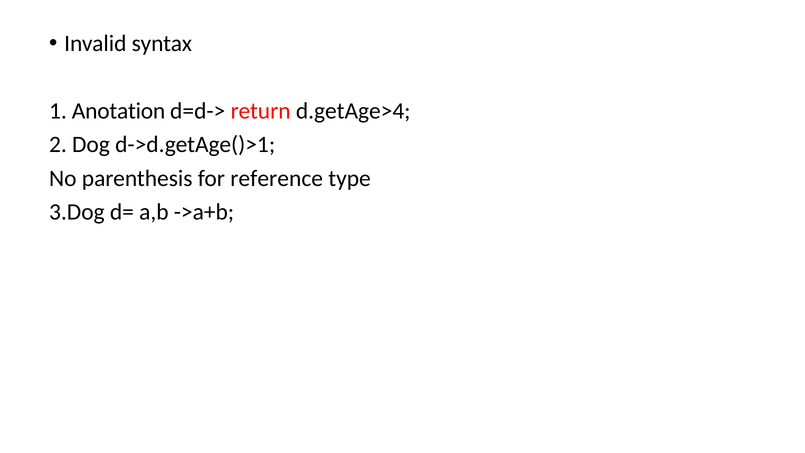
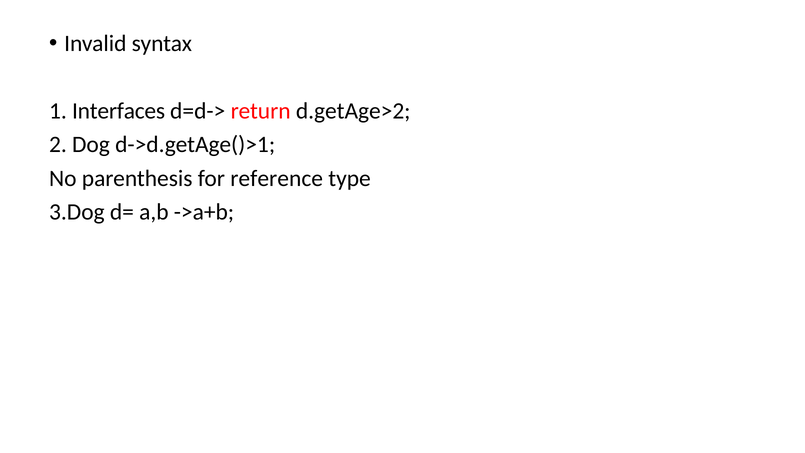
Anotation: Anotation -> Interfaces (119, 111)
d.getAge>4: d.getAge>4 -> d.getAge>2 (353, 111)
